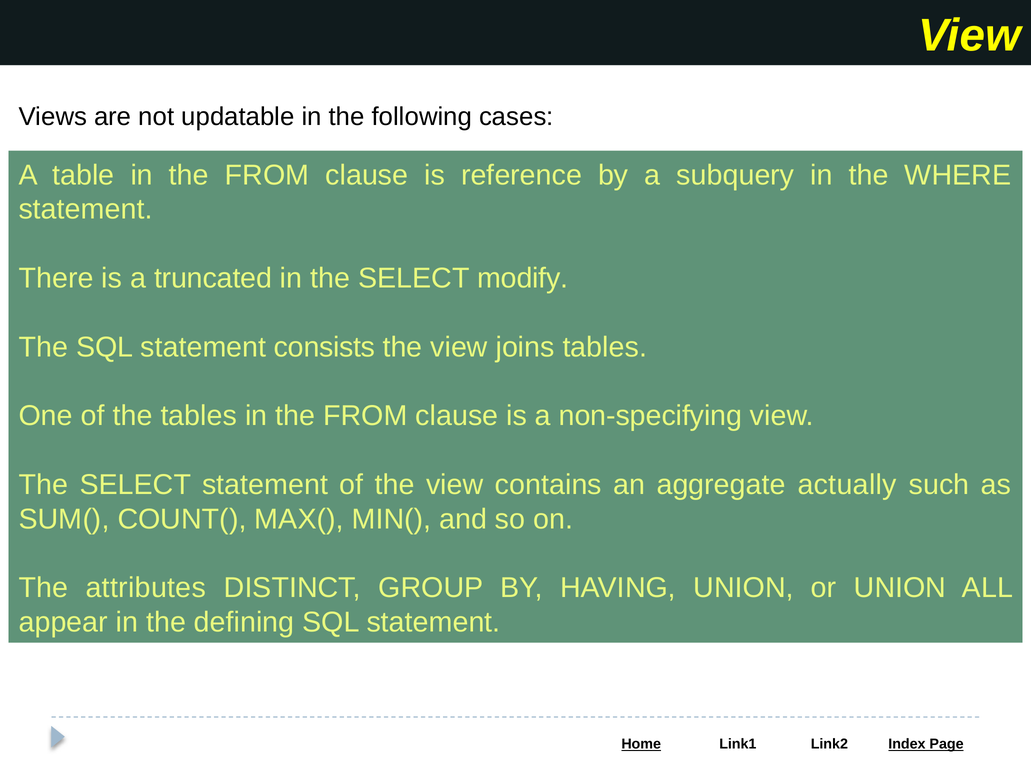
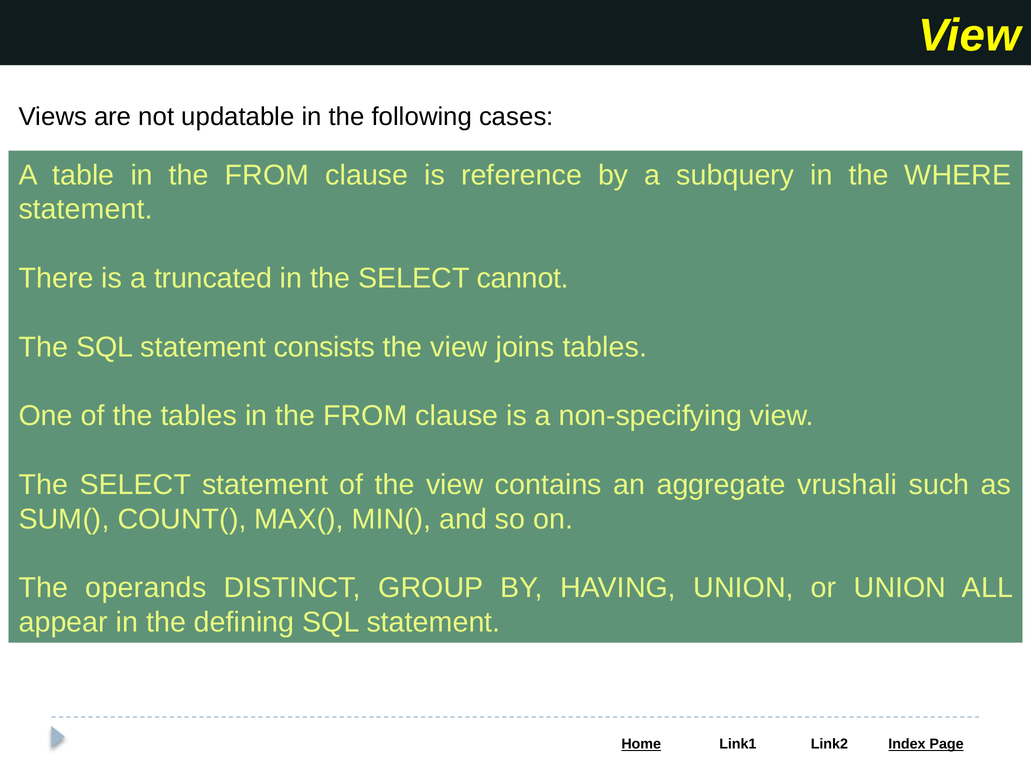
modify: modify -> cannot (523, 278)
actually: actually -> vrushali (847, 484)
attributes: attributes -> operands (146, 587)
